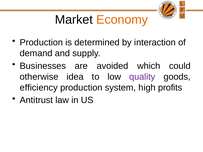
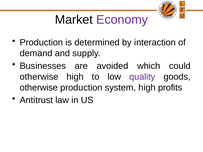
Economy colour: orange -> purple (122, 20)
otherwise idea: idea -> high (75, 77)
efficiency: efficiency -> otherwise (39, 88)
